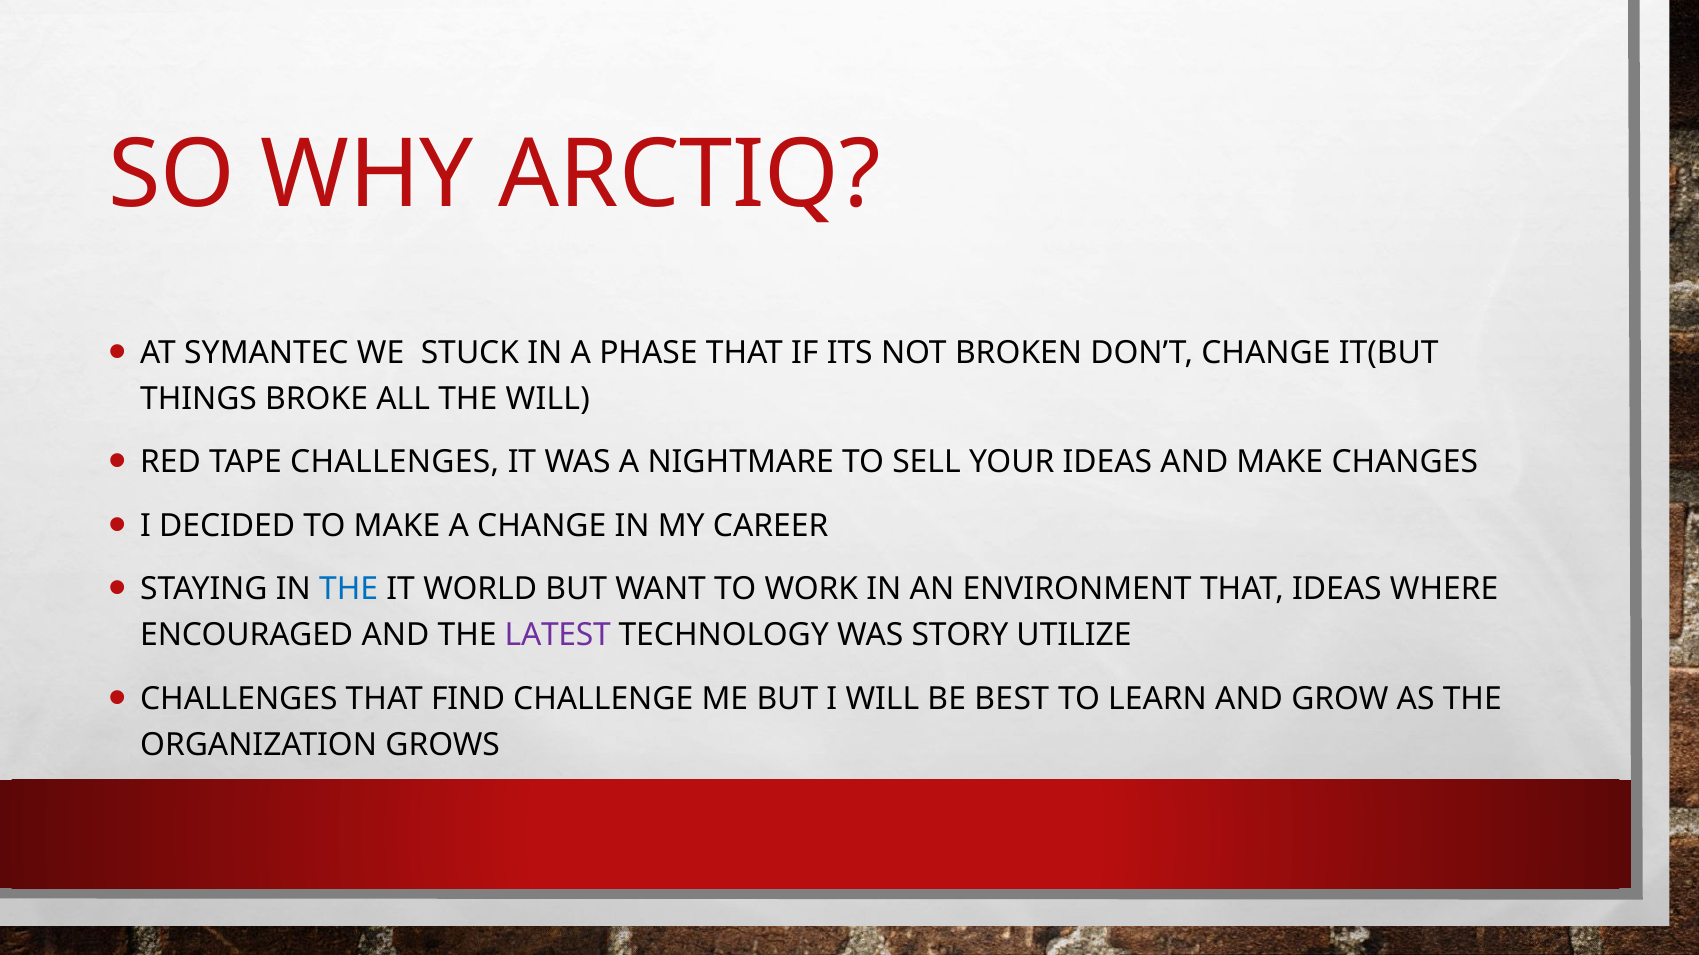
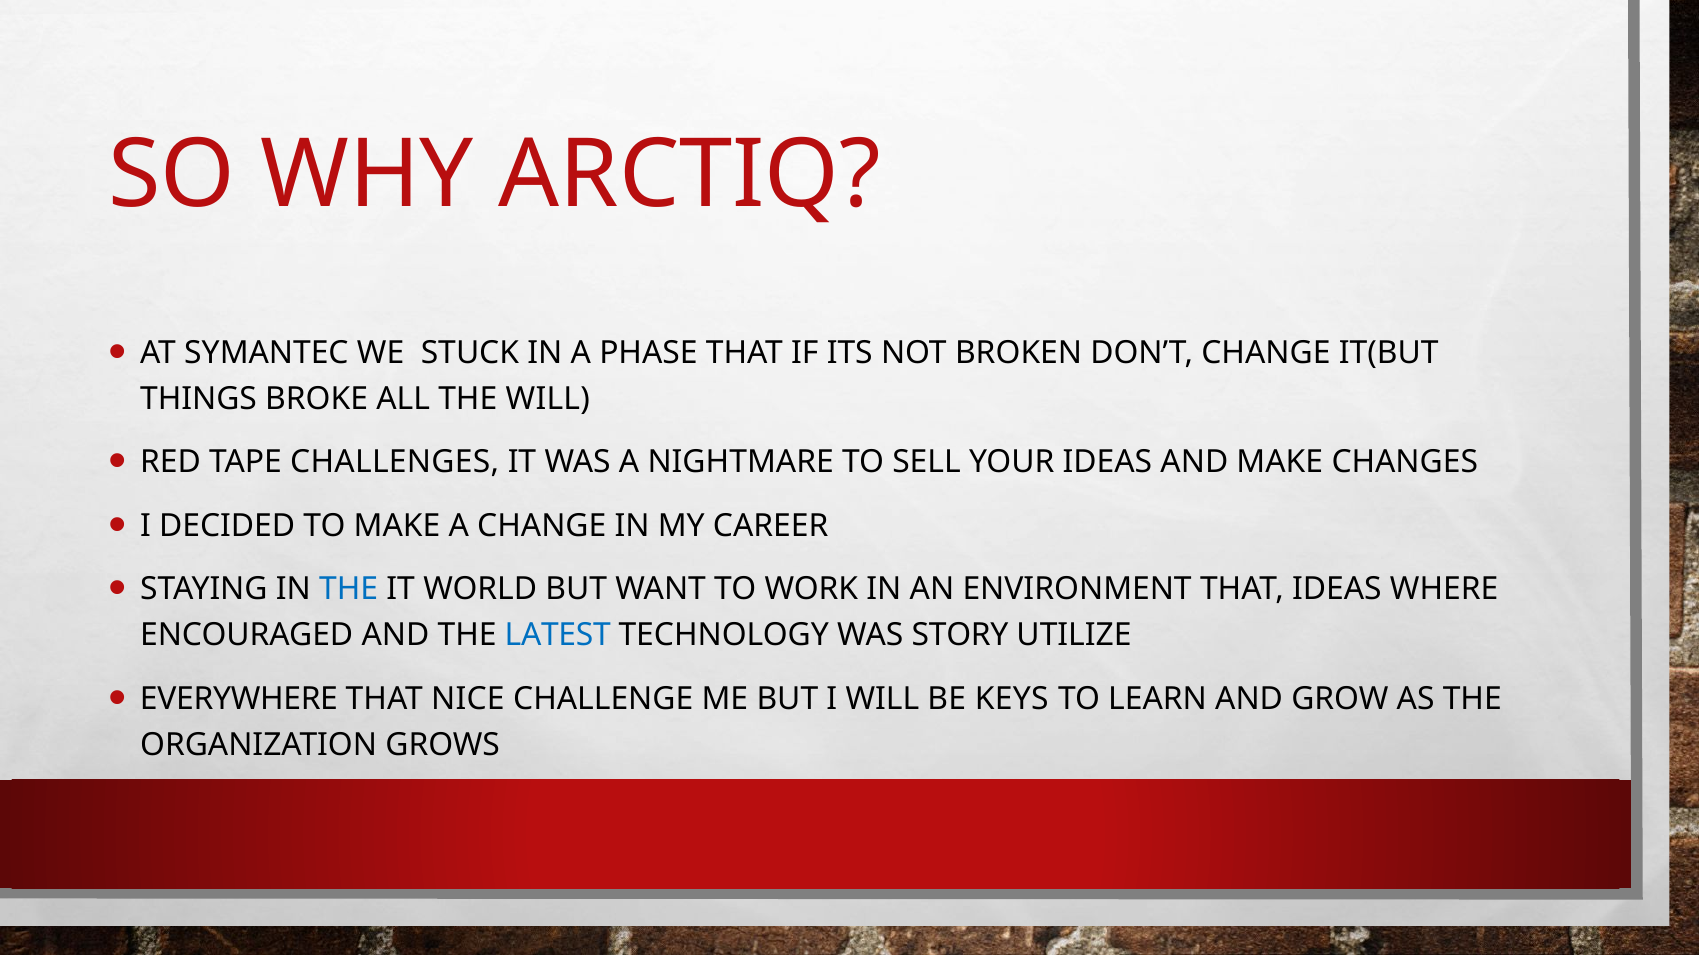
LATEST colour: purple -> blue (558, 636)
CHALLENGES: CHALLENGES -> EVERYWHERE (239, 699)
FIND: FIND -> NICE (468, 699)
BEST: BEST -> KEYS (1012, 699)
